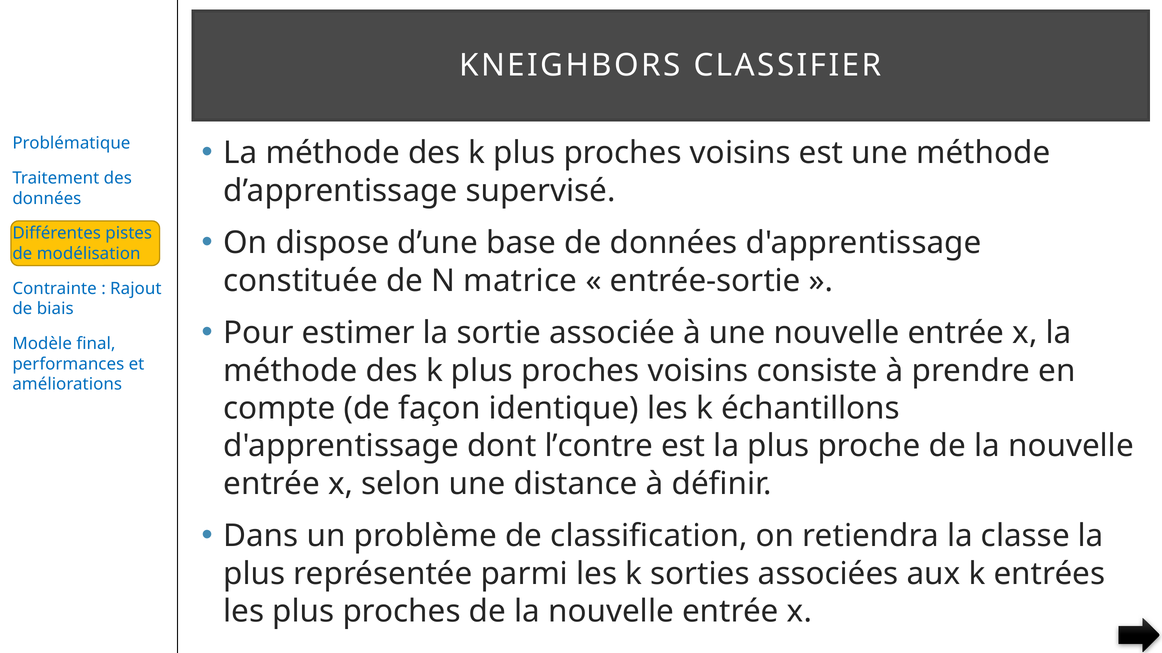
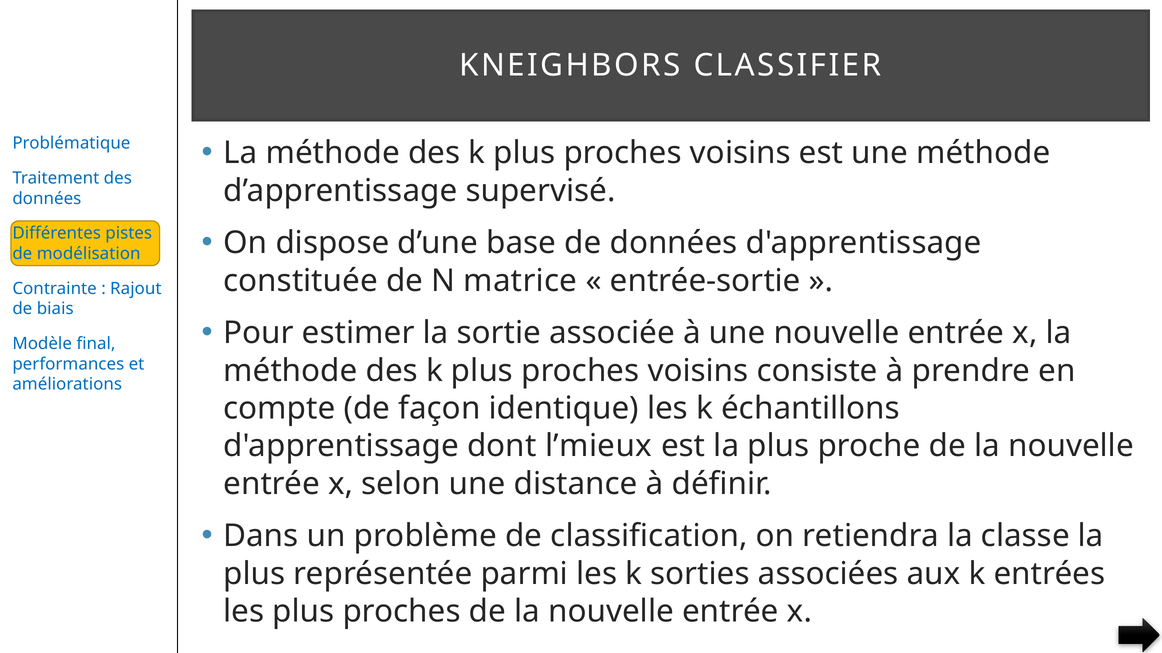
l’contre: l’contre -> l’mieux (598, 446)
